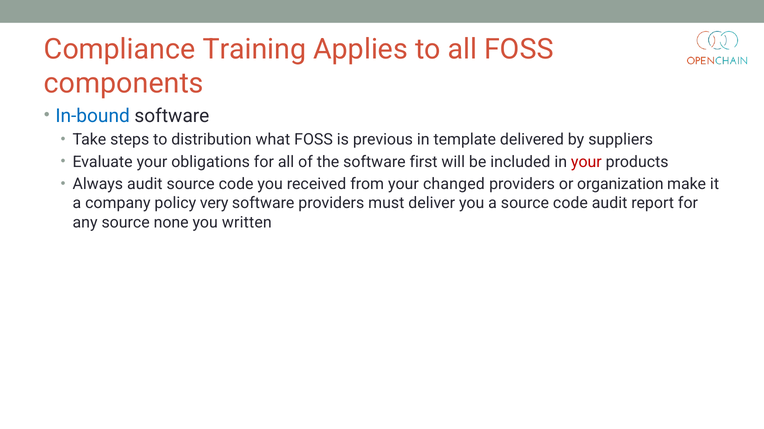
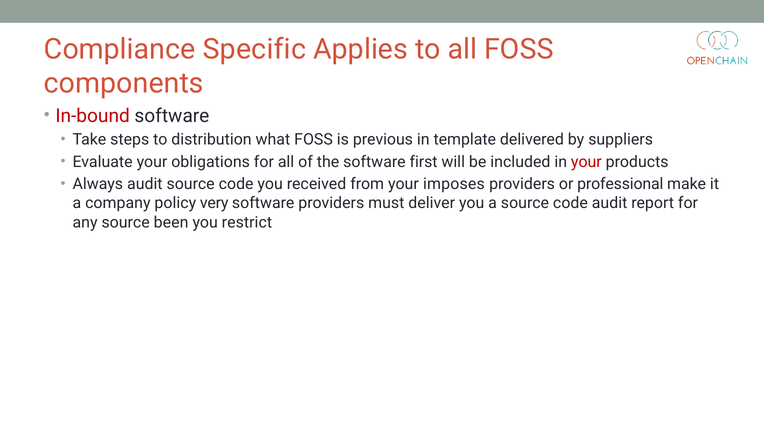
Training: Training -> Specific (254, 49)
In-bound colour: blue -> red (93, 116)
changed: changed -> imposes (454, 184)
organization: organization -> professional (620, 184)
none: none -> been (171, 223)
written: written -> restrict (247, 223)
